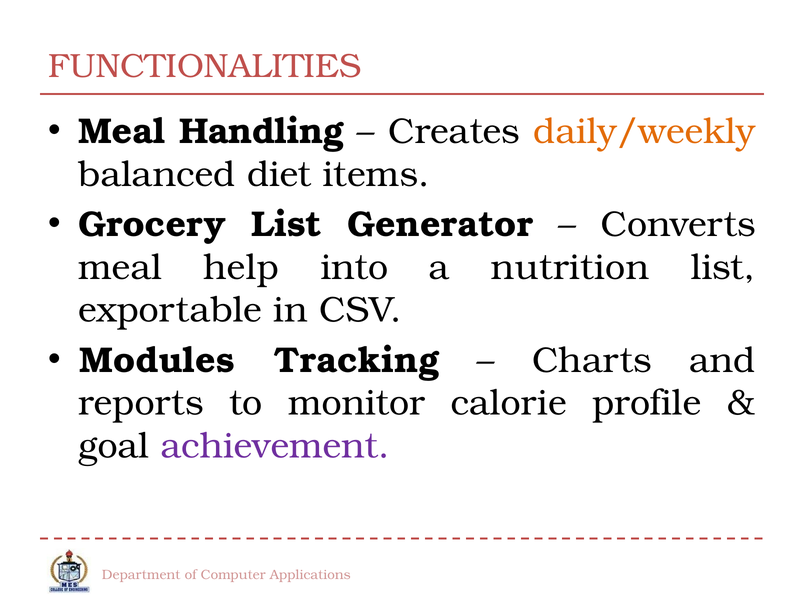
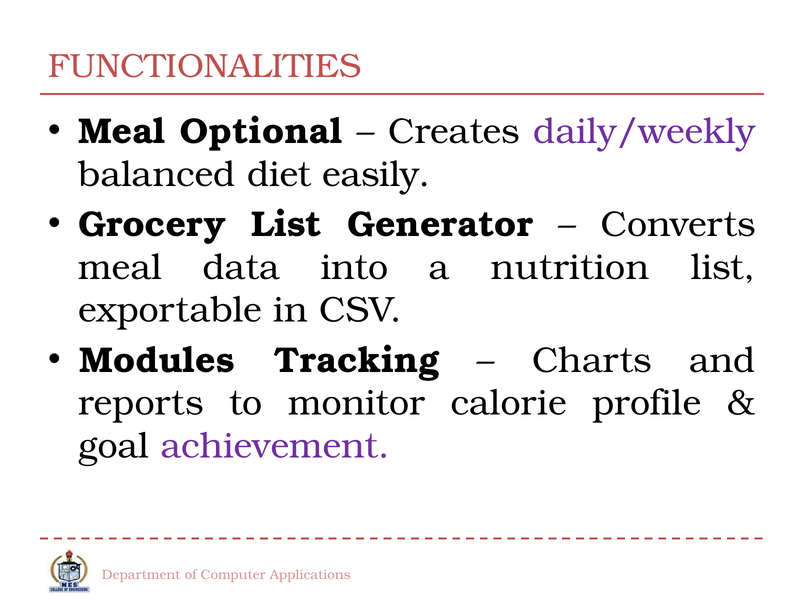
Handling: Handling -> Optional (261, 131)
daily/weekly colour: orange -> purple (644, 131)
items: items -> easily (376, 174)
help: help -> data (241, 267)
